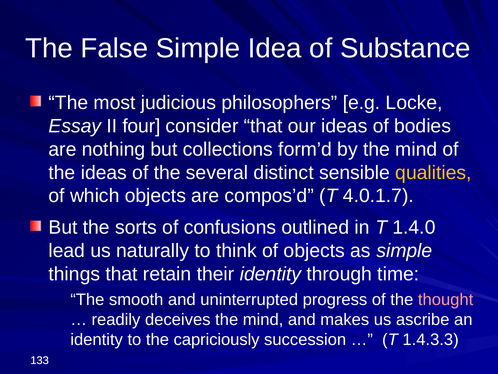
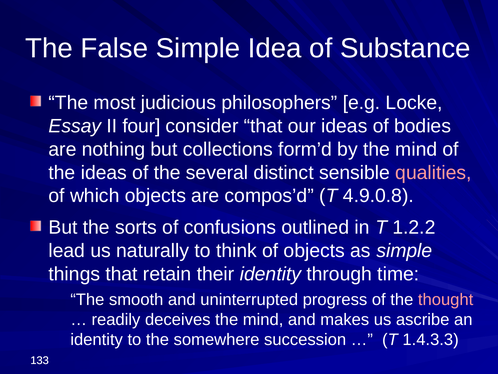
qualities colour: yellow -> pink (433, 172)
4.0.1.7: 4.0.1.7 -> 4.9.0.8 (378, 196)
1.4.0: 1.4.0 -> 1.2.2 (414, 227)
capriciously: capriciously -> somewhere (217, 339)
